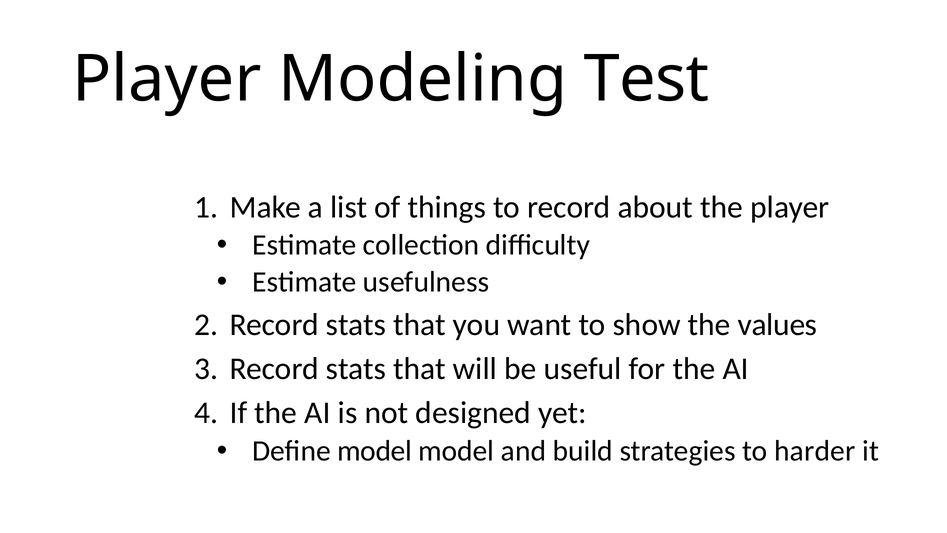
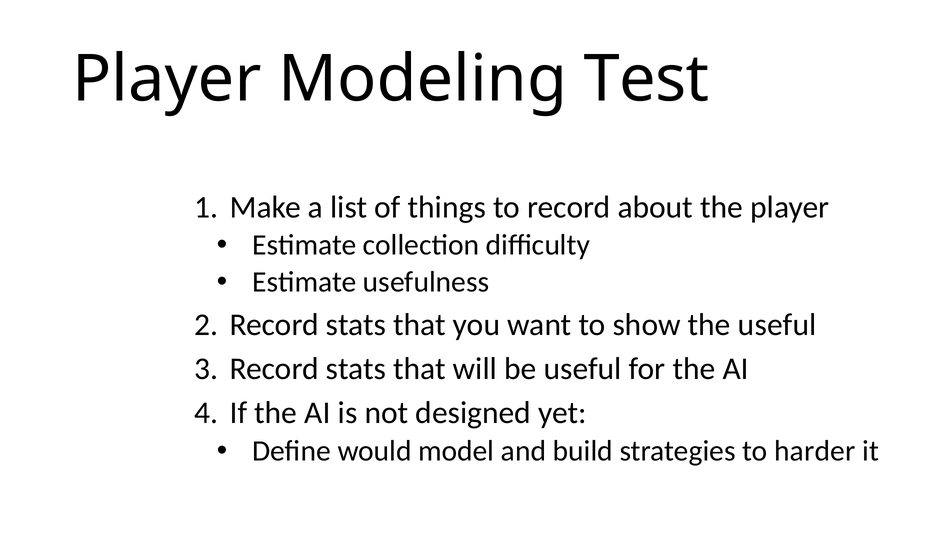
the values: values -> useful (777, 325)
Define model: model -> would (375, 451)
